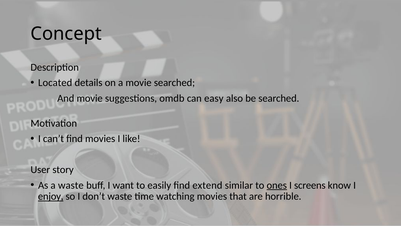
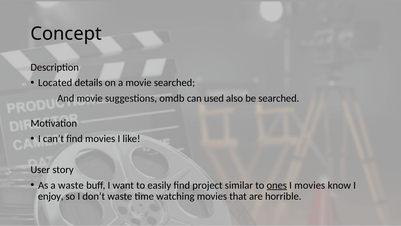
easy: easy -> used (214, 98)
extend: extend -> project (207, 185)
I screens: screens -> movies (310, 185)
enjoy underline: present -> none (51, 196)
